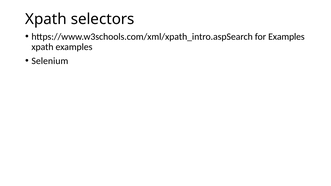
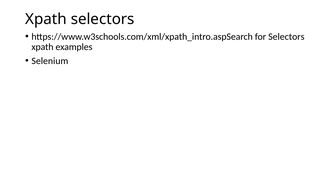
for Examples: Examples -> Selectors (286, 37)
